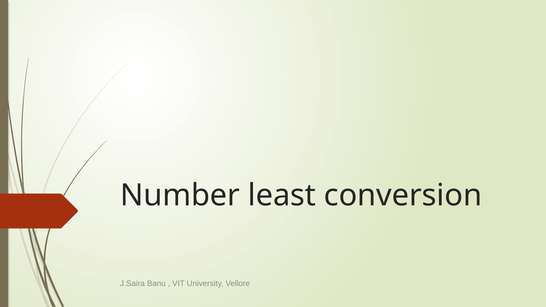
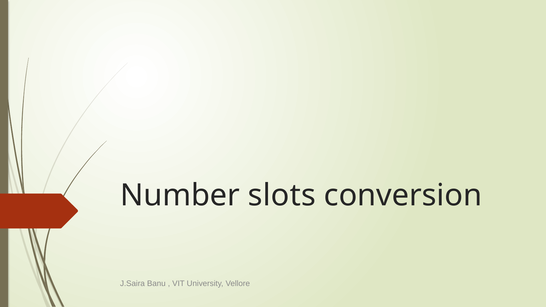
least: least -> slots (282, 196)
